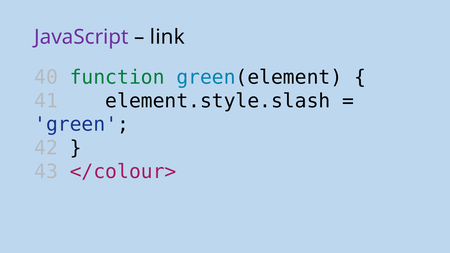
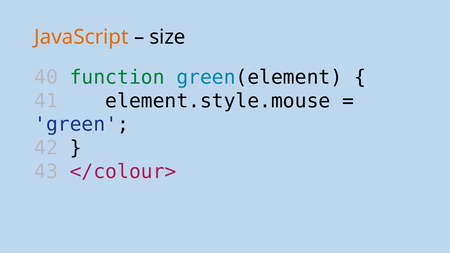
JavaScript colour: purple -> orange (82, 37)
link: link -> size (168, 37)
element.style.slash: element.style.slash -> element.style.mouse (218, 101)
